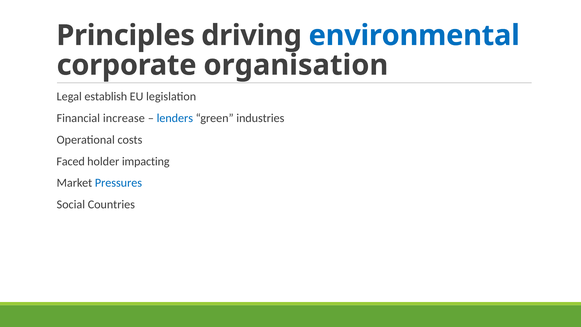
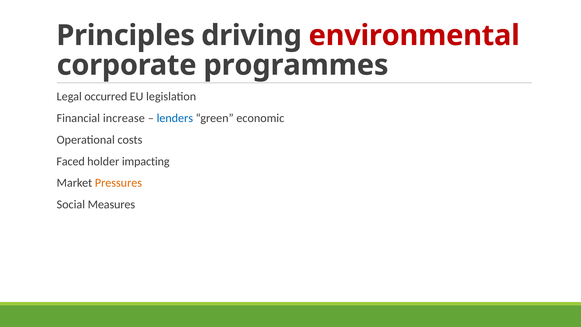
environmental colour: blue -> red (414, 35)
organisation: organisation -> programmes (296, 65)
establish: establish -> occurred (106, 97)
industries: industries -> economic (260, 118)
Pressures colour: blue -> orange (118, 183)
Countries: Countries -> Measures (111, 204)
